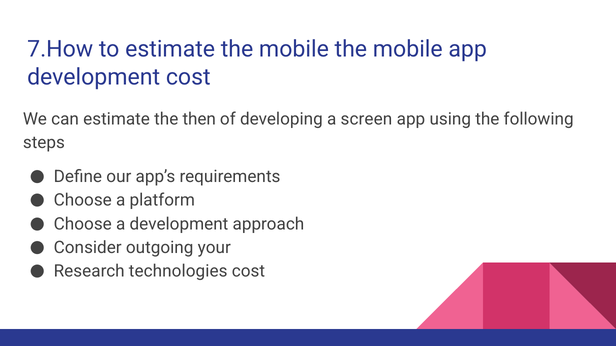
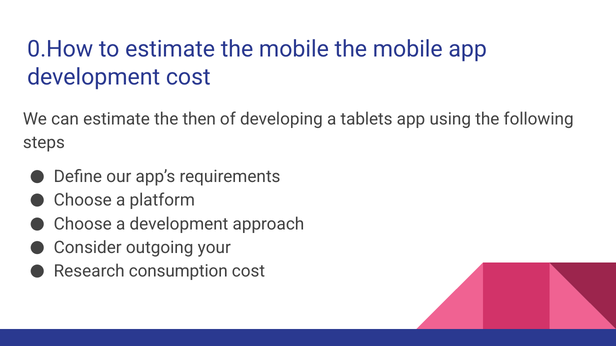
7.How: 7.How -> 0.How (60, 49)
screen: screen -> tablets (367, 119)
technologies: technologies -> consumption (178, 272)
